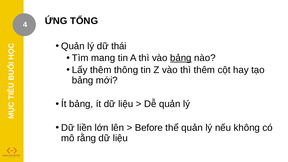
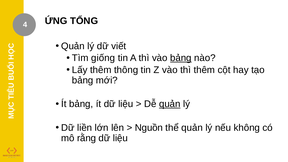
thái: thái -> viết (119, 46)
mang: mang -> giống (103, 58)
quản underline: none -> present (170, 104)
Before: Before -> Nguồn (149, 128)
